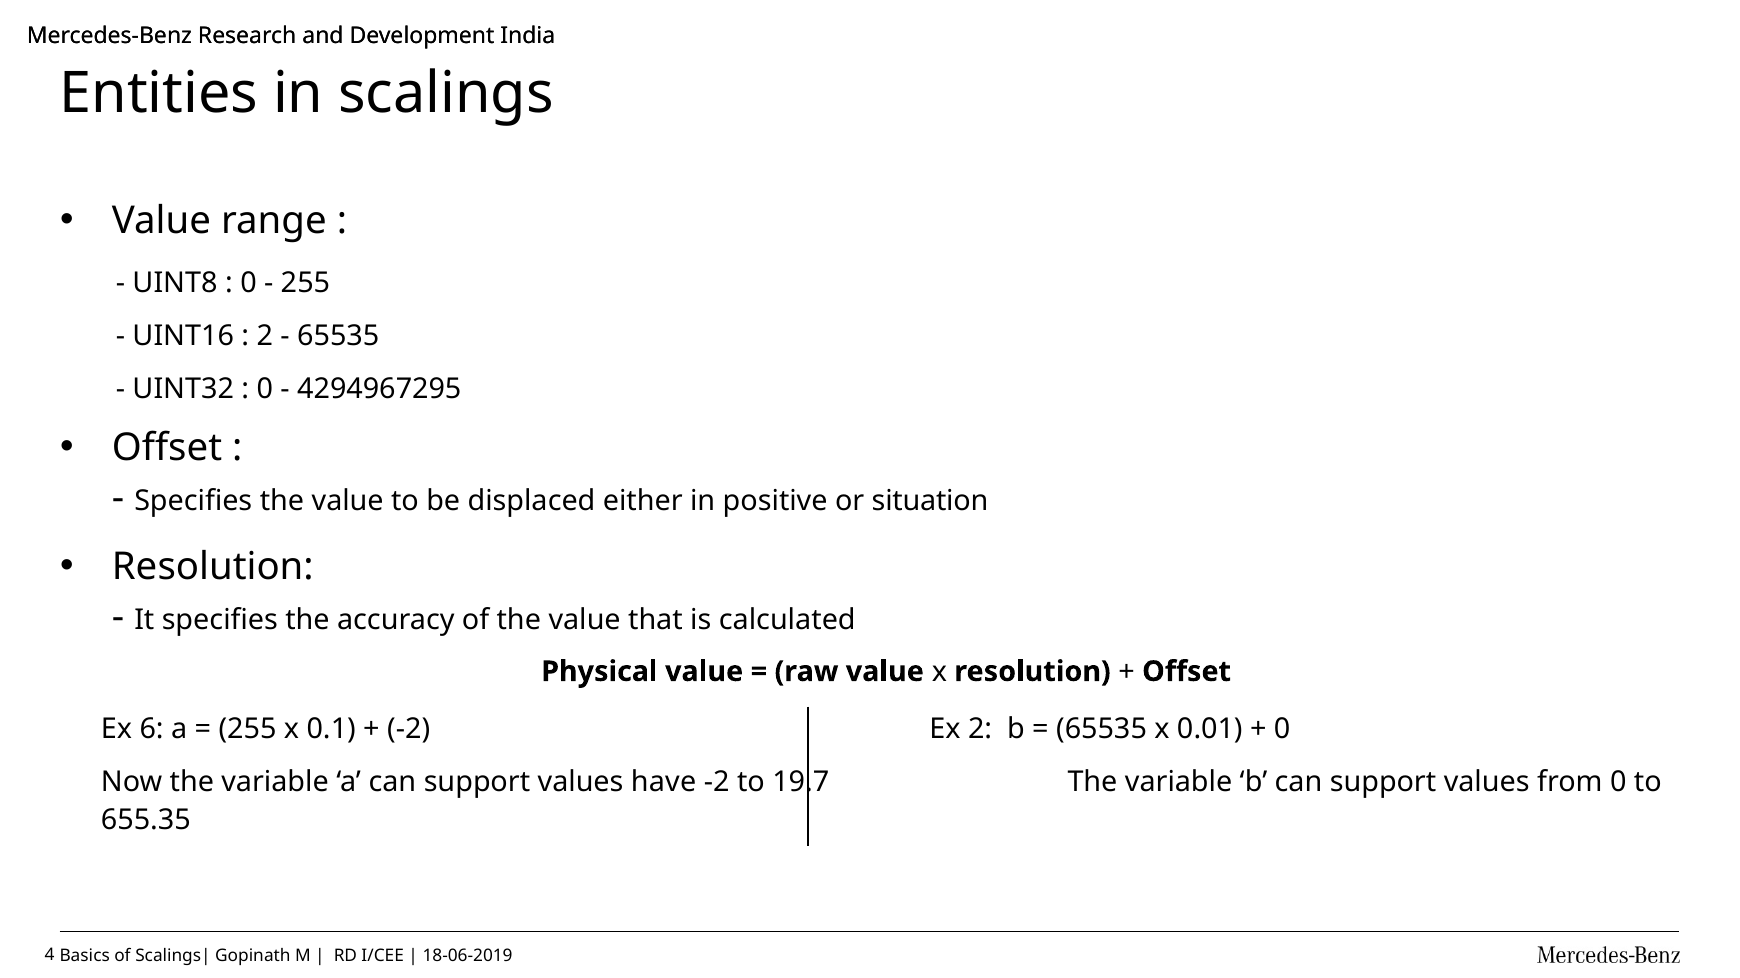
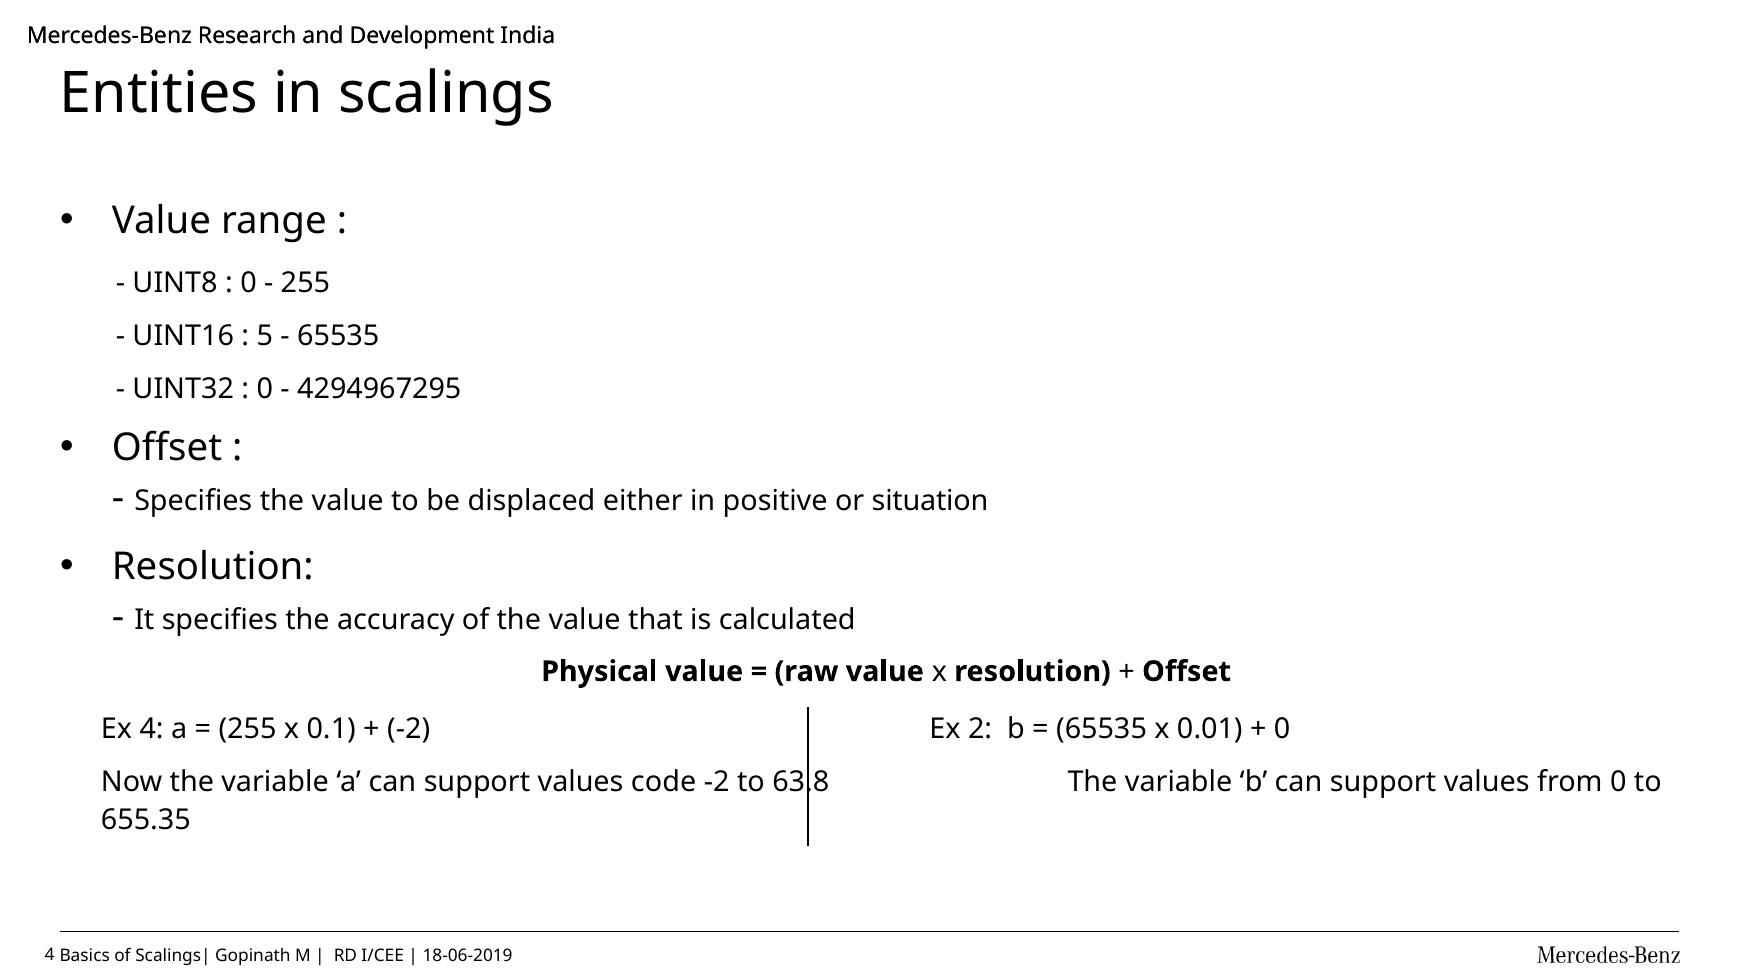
2: 2 -> 5 (265, 336)
Ex 6: 6 -> 4 (152, 729)
have: have -> code (664, 782)
19.7: 19.7 -> 63.8 (801, 782)
